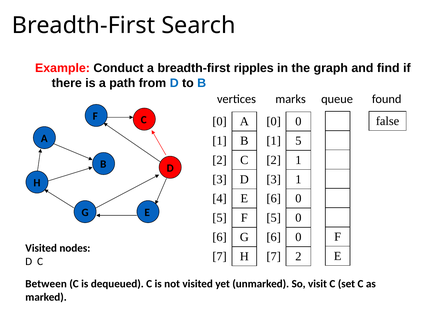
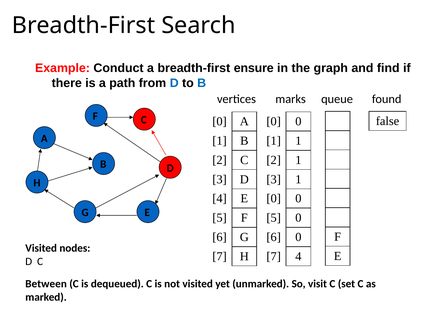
ripples: ripples -> ensure (254, 68)
1 5: 5 -> 1 (298, 141)
6: 6 -> 0 (274, 199)
7 2: 2 -> 4 (298, 256)
